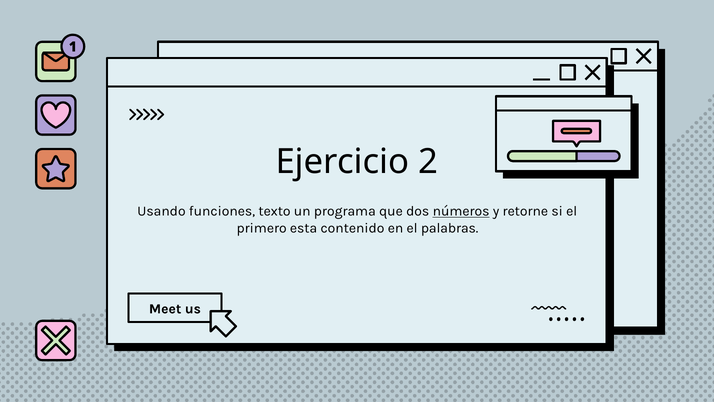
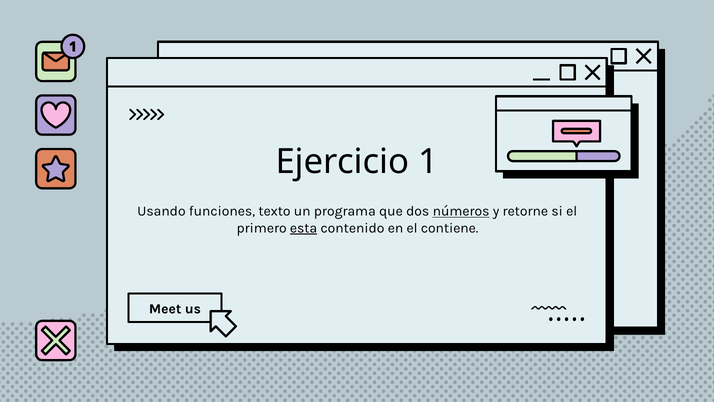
2: 2 -> 1 (428, 162)
esta underline: none -> present (304, 228)
palabras: palabras -> contiene (450, 228)
